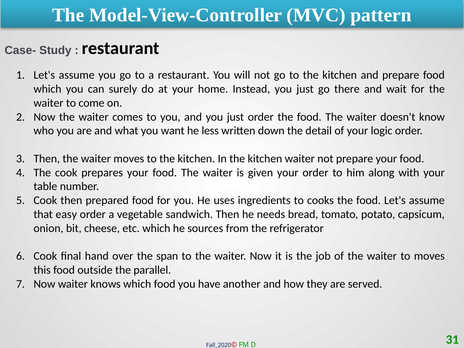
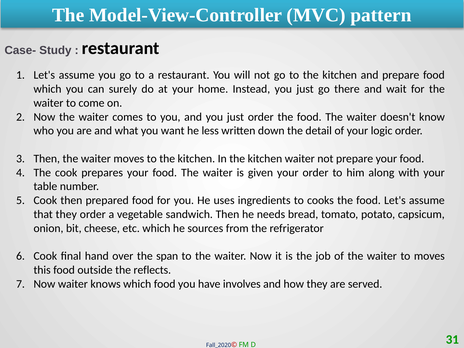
that easy: easy -> they (66, 214)
parallel: parallel -> reflects (152, 270)
another: another -> involves (242, 284)
